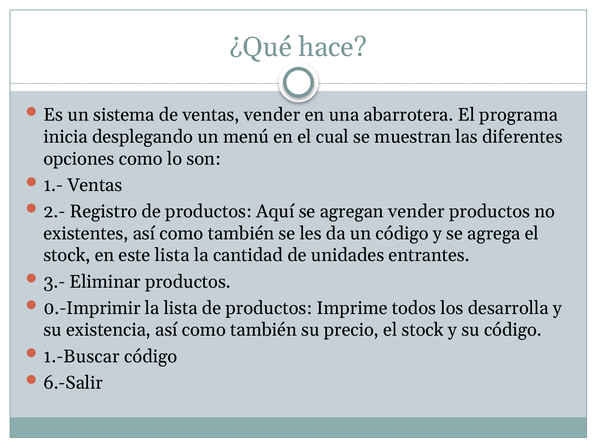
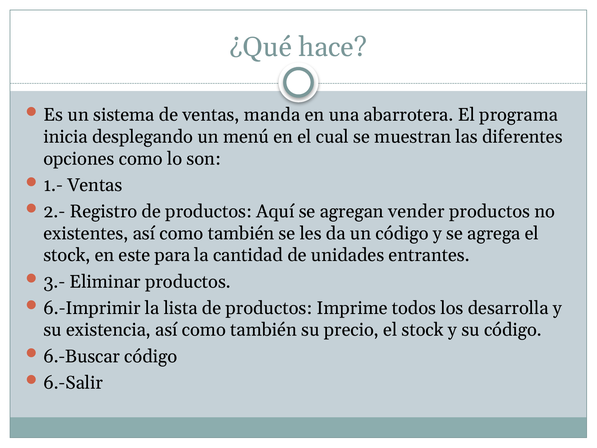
ventas vender: vender -> manda (272, 115)
este lista: lista -> para (172, 255)
0.-Imprimir: 0.-Imprimir -> 6.-Imprimir (92, 308)
1.-Buscar: 1.-Buscar -> 6.-Buscar (82, 356)
